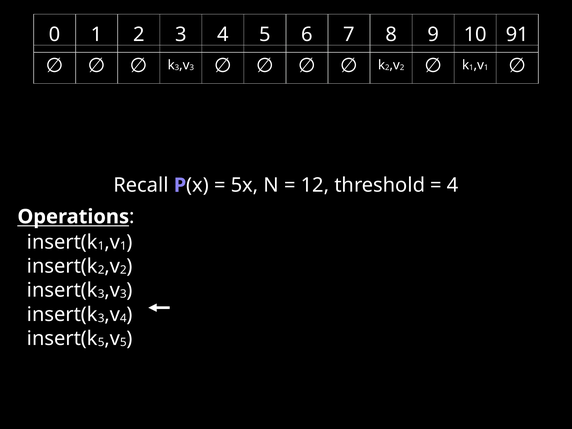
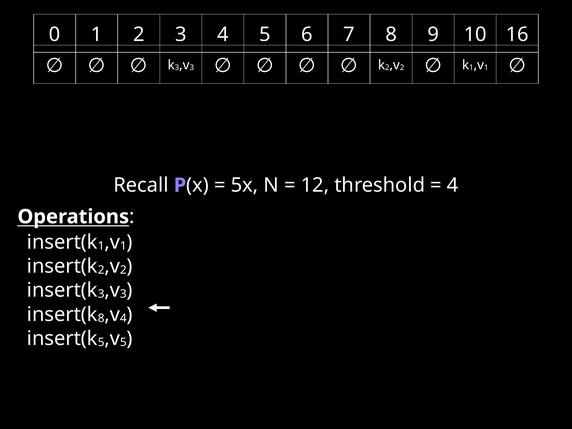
91: 91 -> 16 (517, 34)
3: 3 -> 8 (101, 318)
